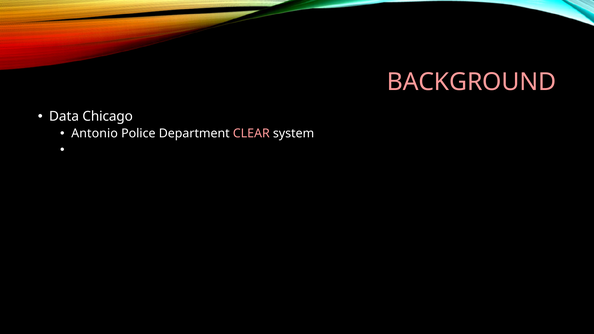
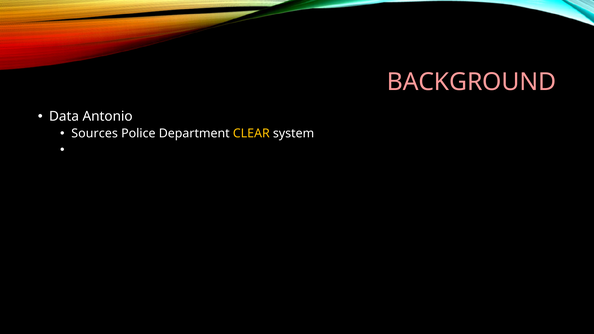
Chicago: Chicago -> Antonio (108, 116)
Antonio: Antonio -> Sources (95, 134)
CLEAR colour: pink -> yellow (251, 134)
